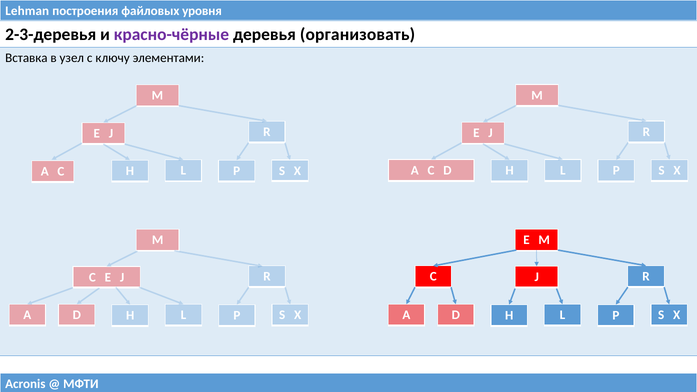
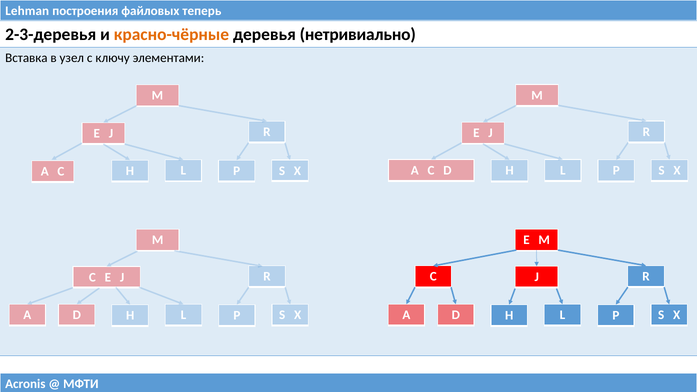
уровня: уровня -> теперь (202, 11)
красно-чёрные colour: purple -> orange (171, 34)
организовать: организовать -> нетривиально (358, 34)
